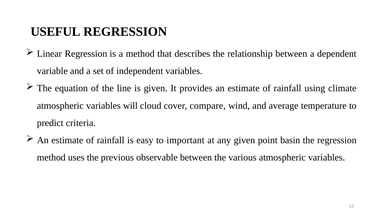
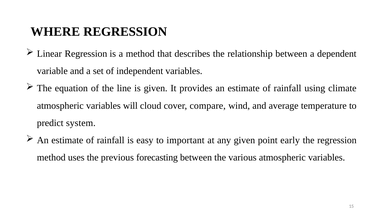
USEFUL: USEFUL -> WHERE (55, 32)
criteria: criteria -> system (81, 123)
basin: basin -> early (290, 140)
observable: observable -> forecasting (157, 157)
